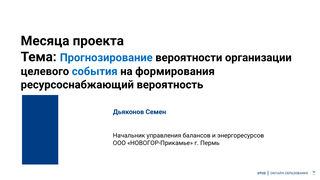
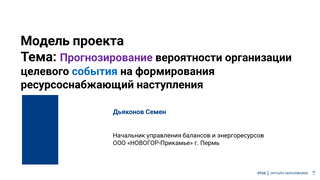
Месяца: Месяца -> Модель (45, 41)
Прогнозирование colour: blue -> purple (106, 58)
вероятность: вероятность -> наступления (170, 85)
